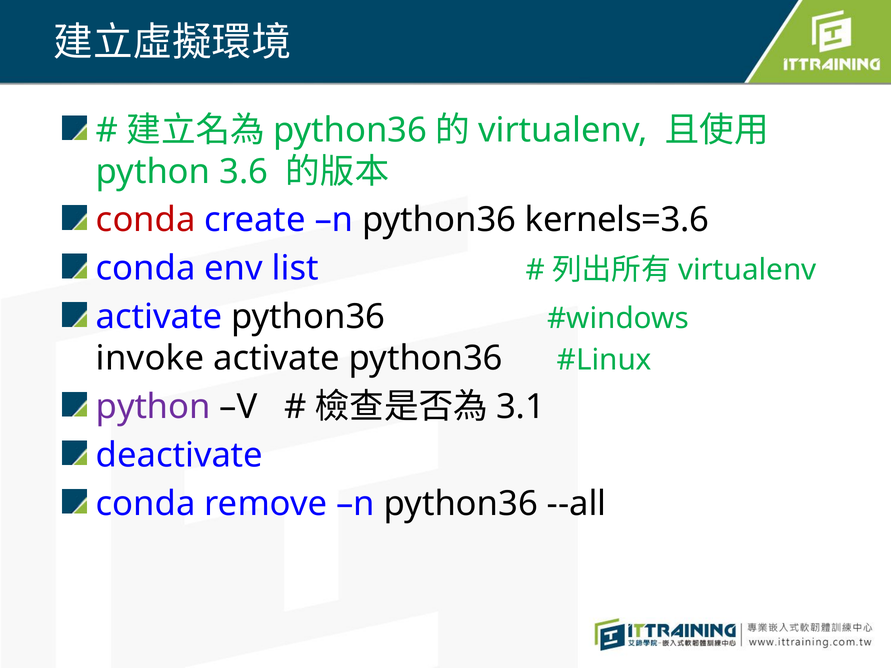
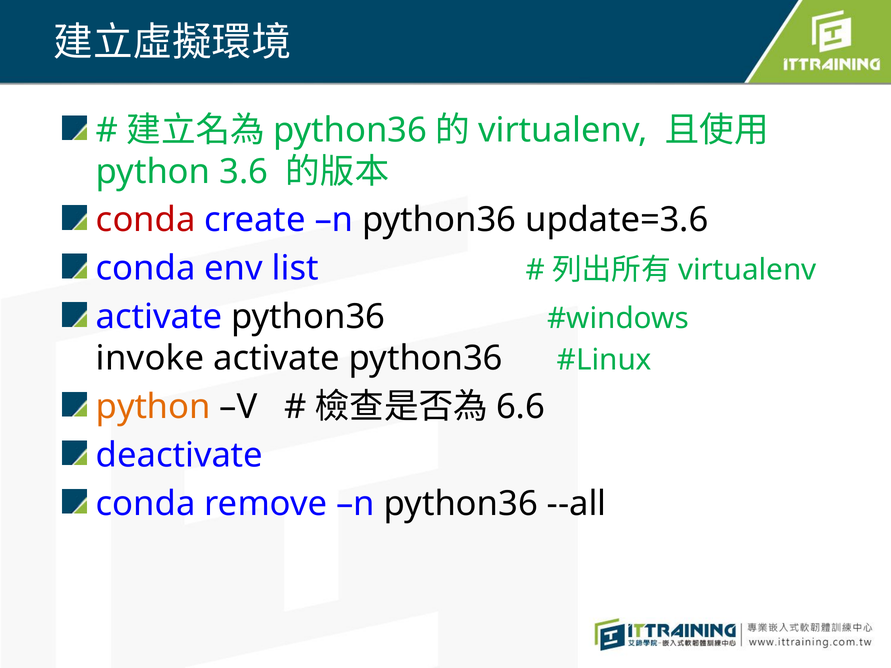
kernels=3.6: kernels=3.6 -> update=3.6 (617, 220)
python colour: purple -> orange (153, 407)
3.1: 3.1 -> 6.6 (521, 407)
